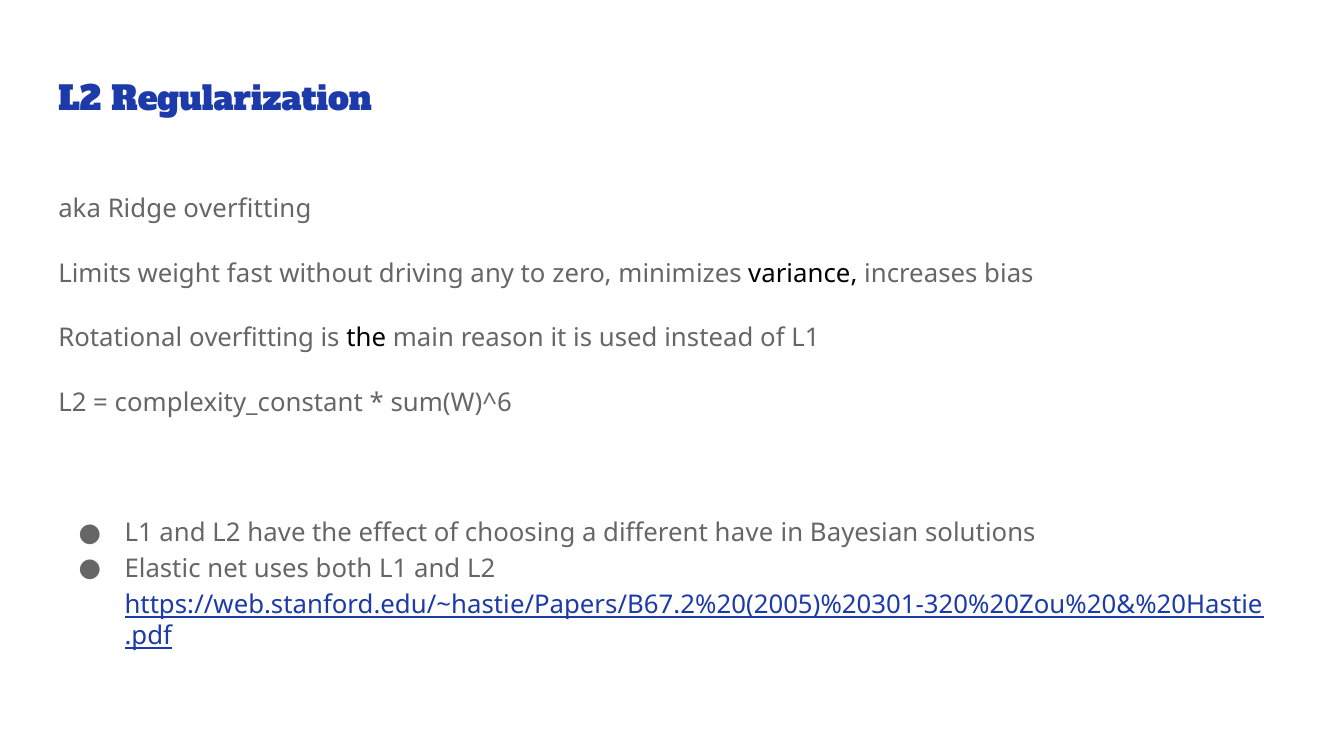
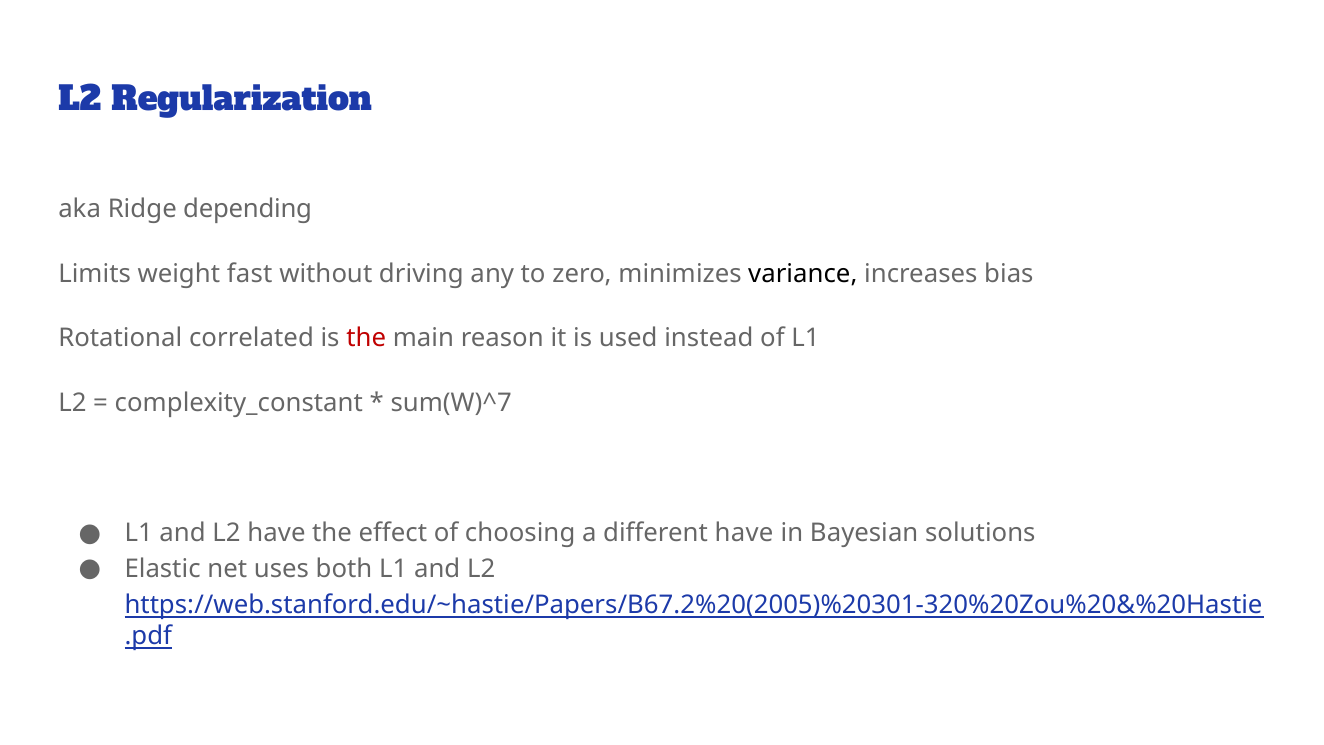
Ridge overfitting: overfitting -> depending (248, 209)
Rotational overfitting: overfitting -> correlated (251, 338)
the colour: black -> red (366, 338)
sum(W)^6: sum(W)^6 -> sum(W)^7 (451, 403)
